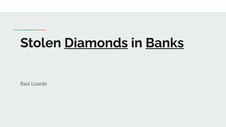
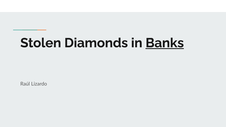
Diamonds underline: present -> none (96, 43)
